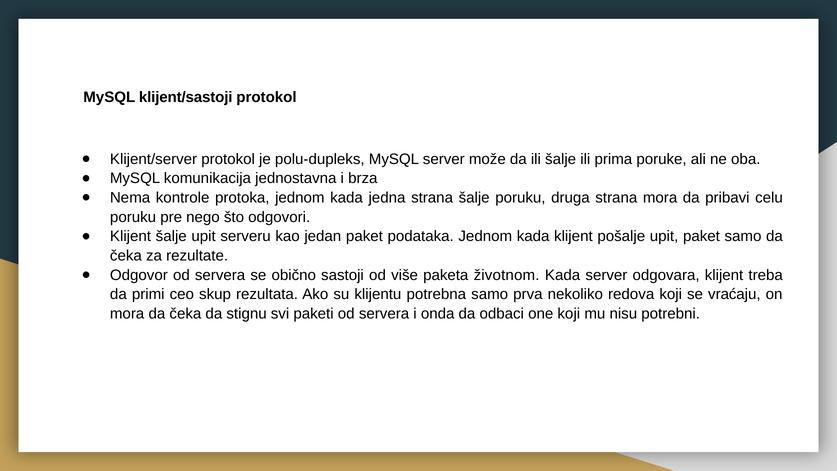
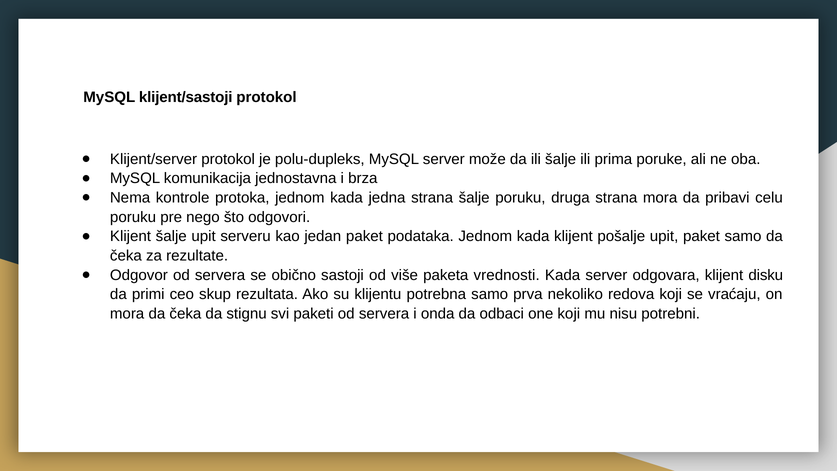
životnom: životnom -> vrednosti (507, 275)
treba: treba -> disku (766, 275)
